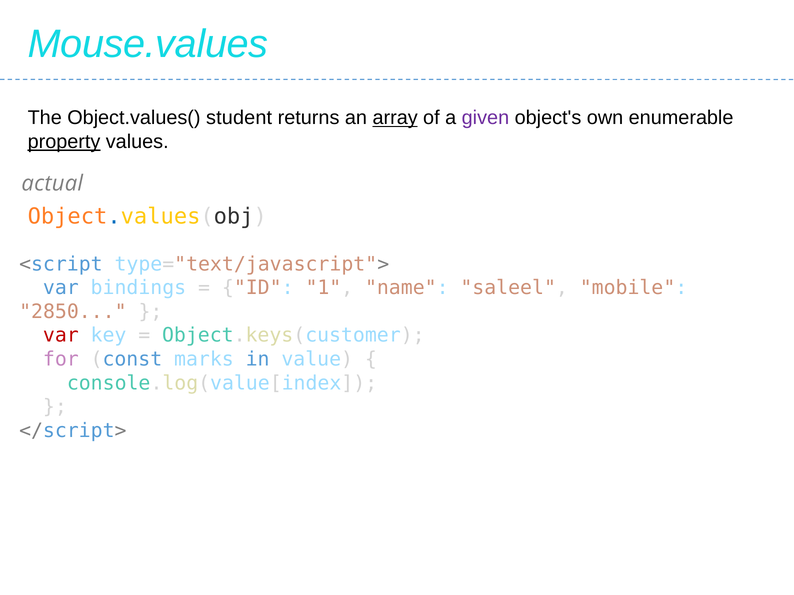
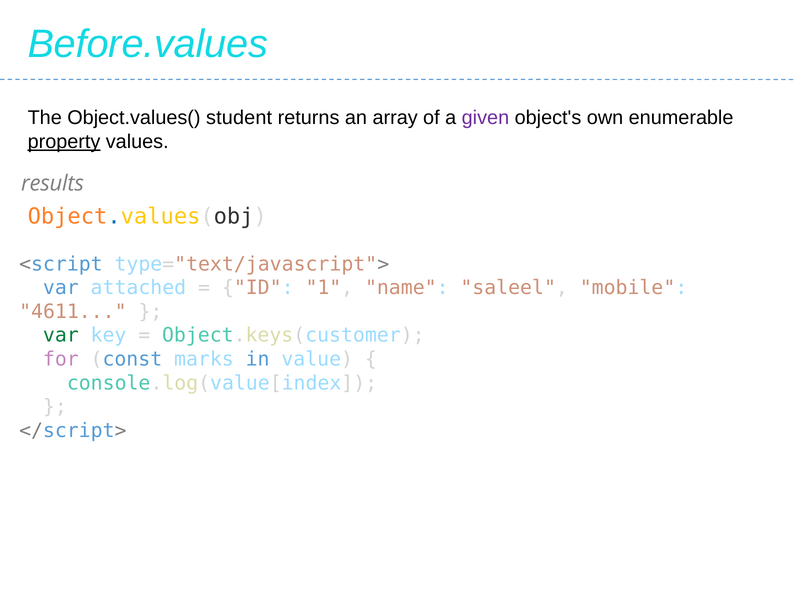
Mouse.values: Mouse.values -> Before.values (148, 44)
array underline: present -> none (395, 118)
actual: actual -> results (52, 183)
bindings: bindings -> attached (138, 288)
2850: 2850 -> 4611 (73, 312)
var colour: red -> green (61, 336)
